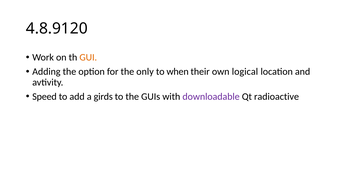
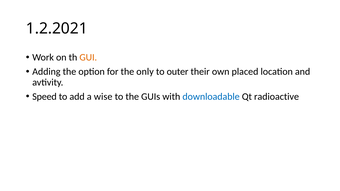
4.8.9120: 4.8.9120 -> 1.2.2021 (57, 29)
when: when -> outer (178, 72)
logical: logical -> placed (245, 72)
girds: girds -> wise (103, 97)
downloadable colour: purple -> blue (211, 97)
